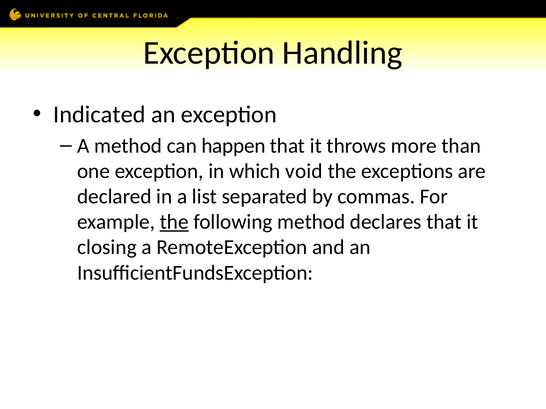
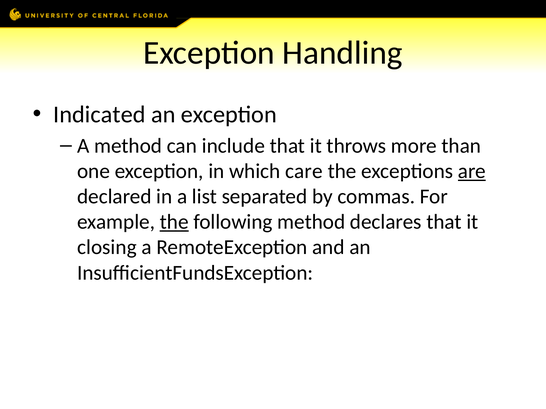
happen: happen -> include (233, 146)
void: void -> care (304, 171)
are underline: none -> present (472, 171)
